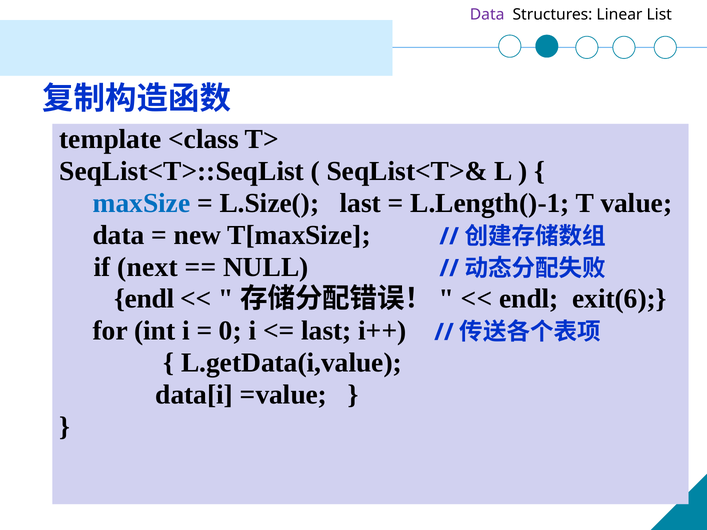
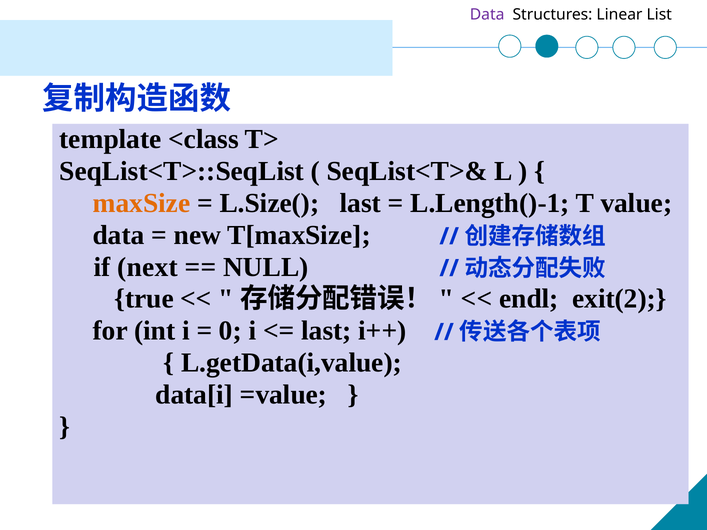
maxSize colour: blue -> orange (141, 203)
endl: endl -> true (144, 299)
exit(6: exit(6 -> exit(2 (619, 299)
